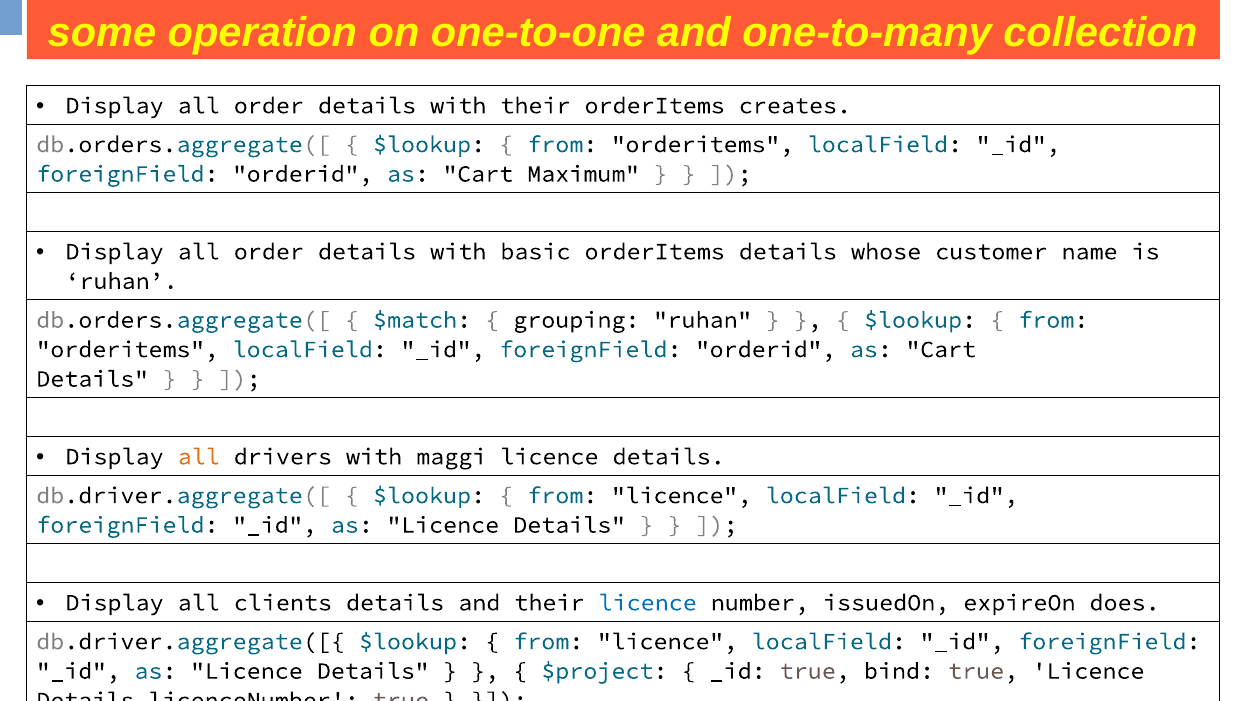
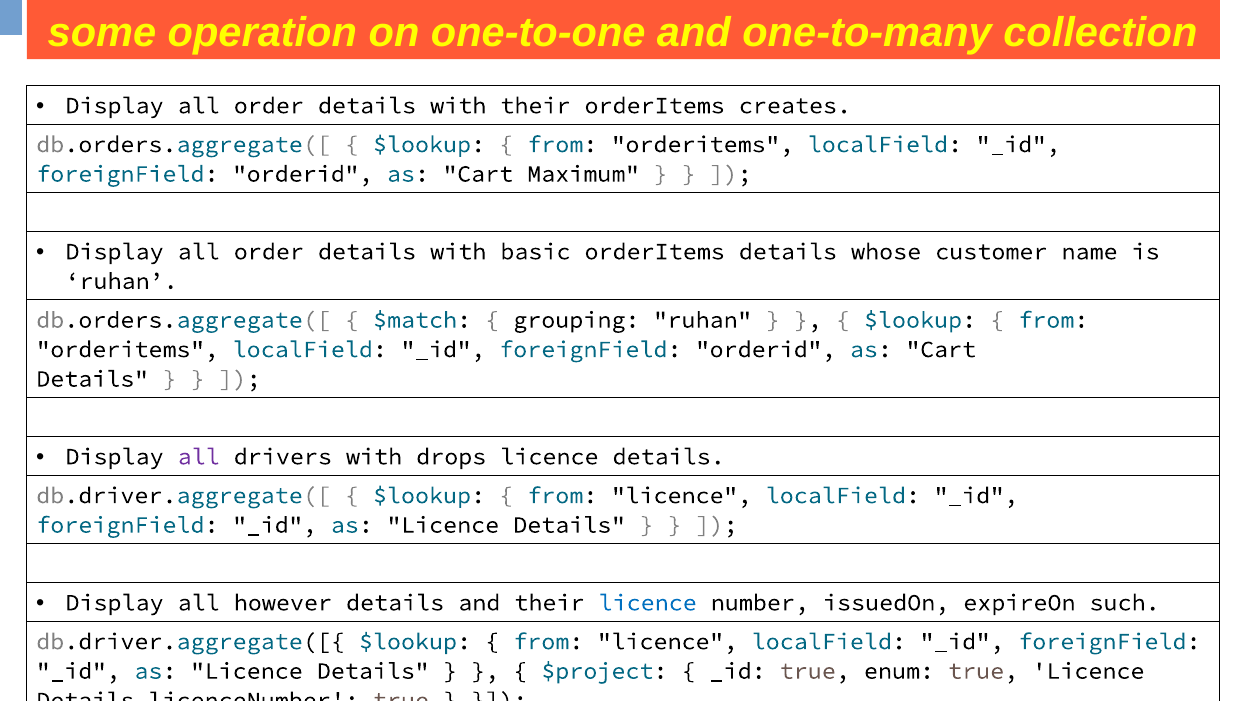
all colour: orange -> purple (199, 457)
maggi: maggi -> drops (451, 457)
clients: clients -> however (283, 603)
does: does -> such (1125, 603)
bind: bind -> enum (899, 671)
